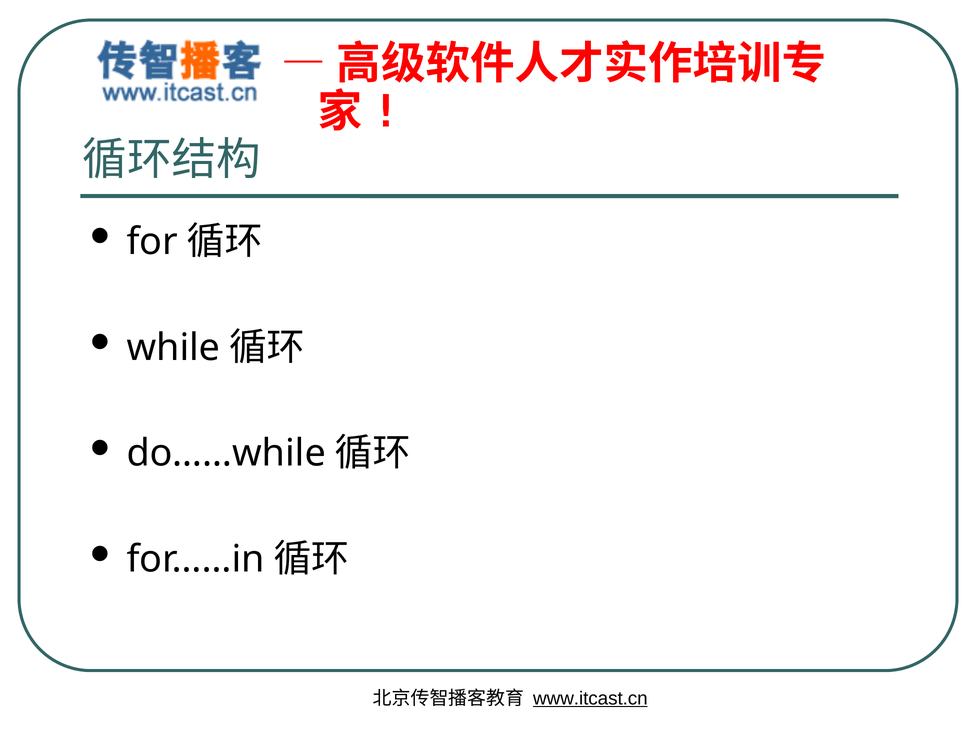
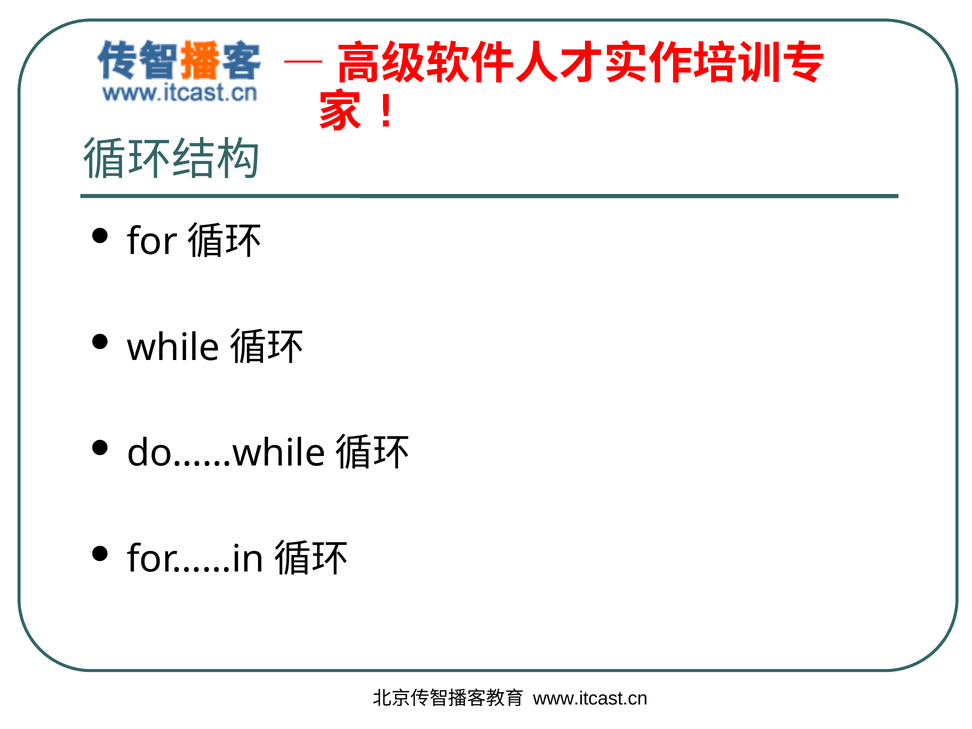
www.itcast.cn underline: present -> none (590, 698)
